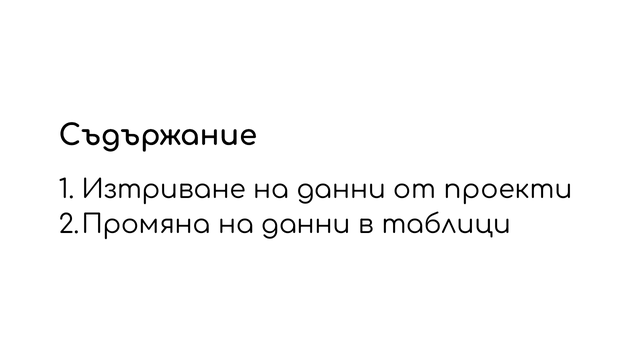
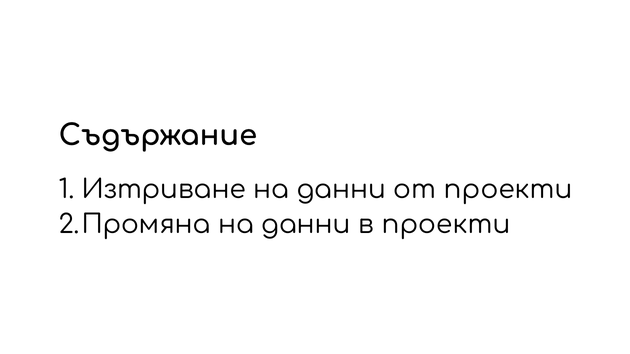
в таблици: таблици -> проекти (446, 225)
